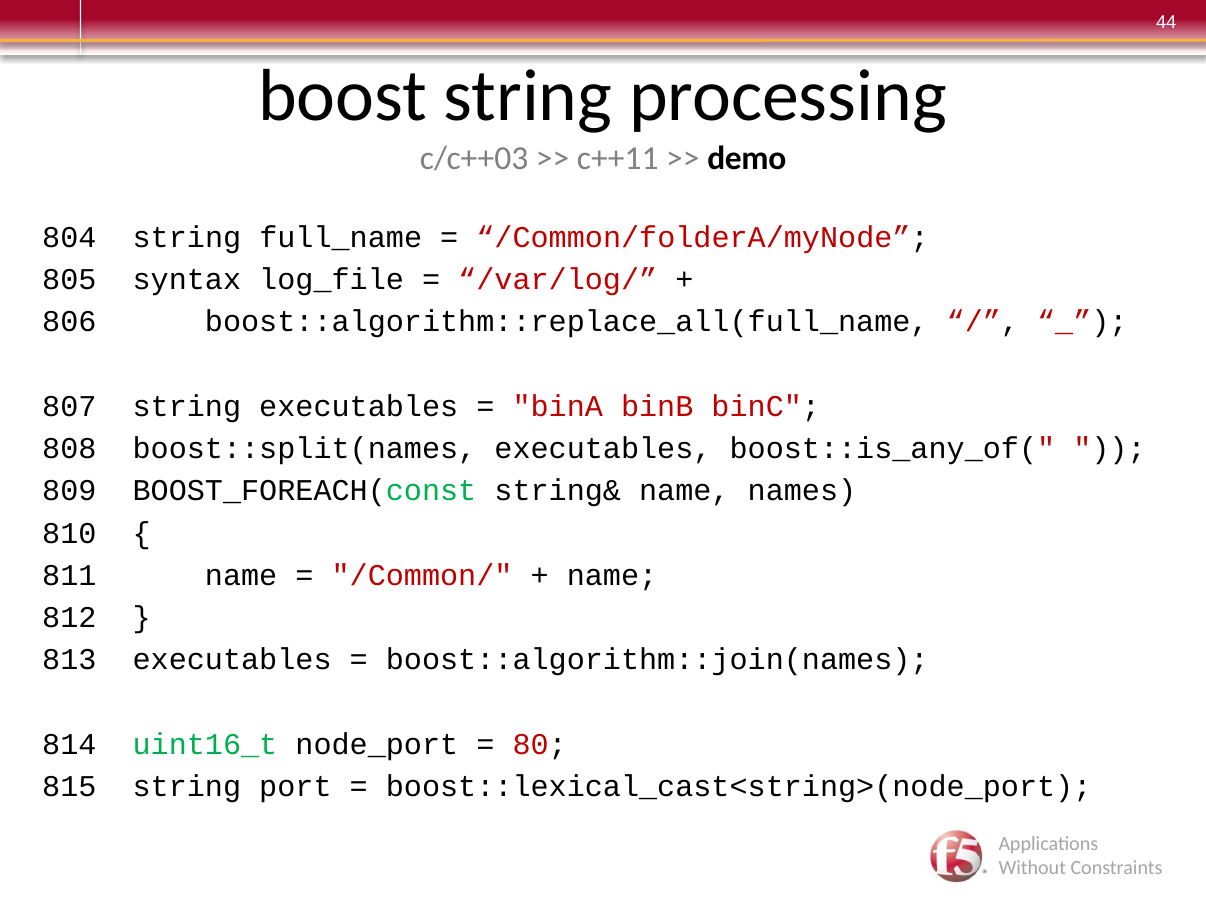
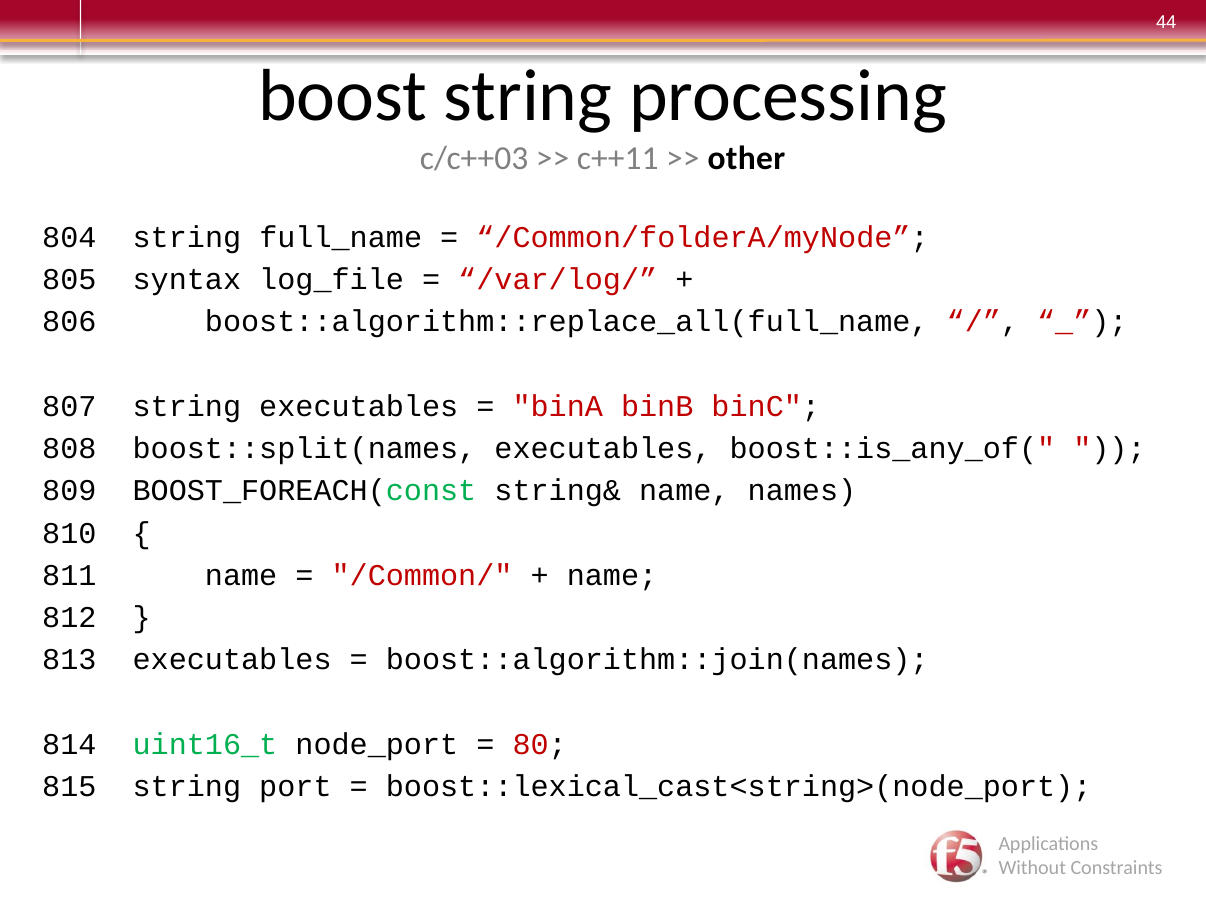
demo: demo -> other (746, 158)
